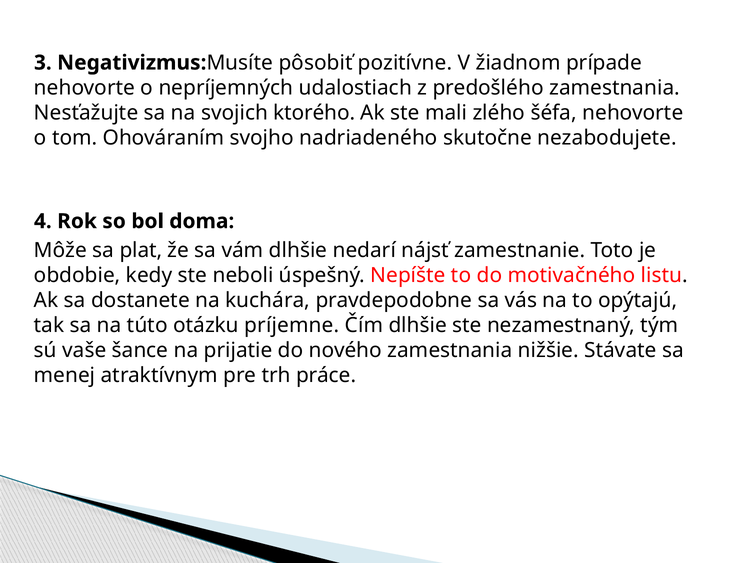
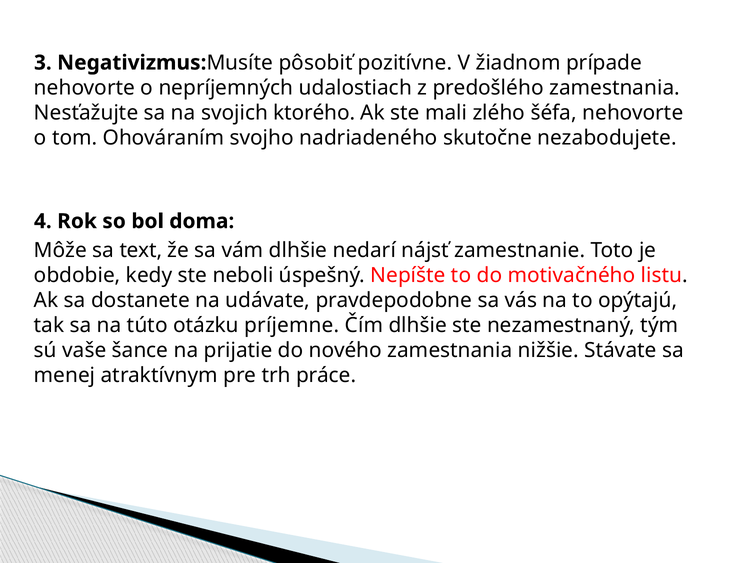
plat: plat -> text (141, 251)
kuchára: kuchára -> udávate (268, 301)
